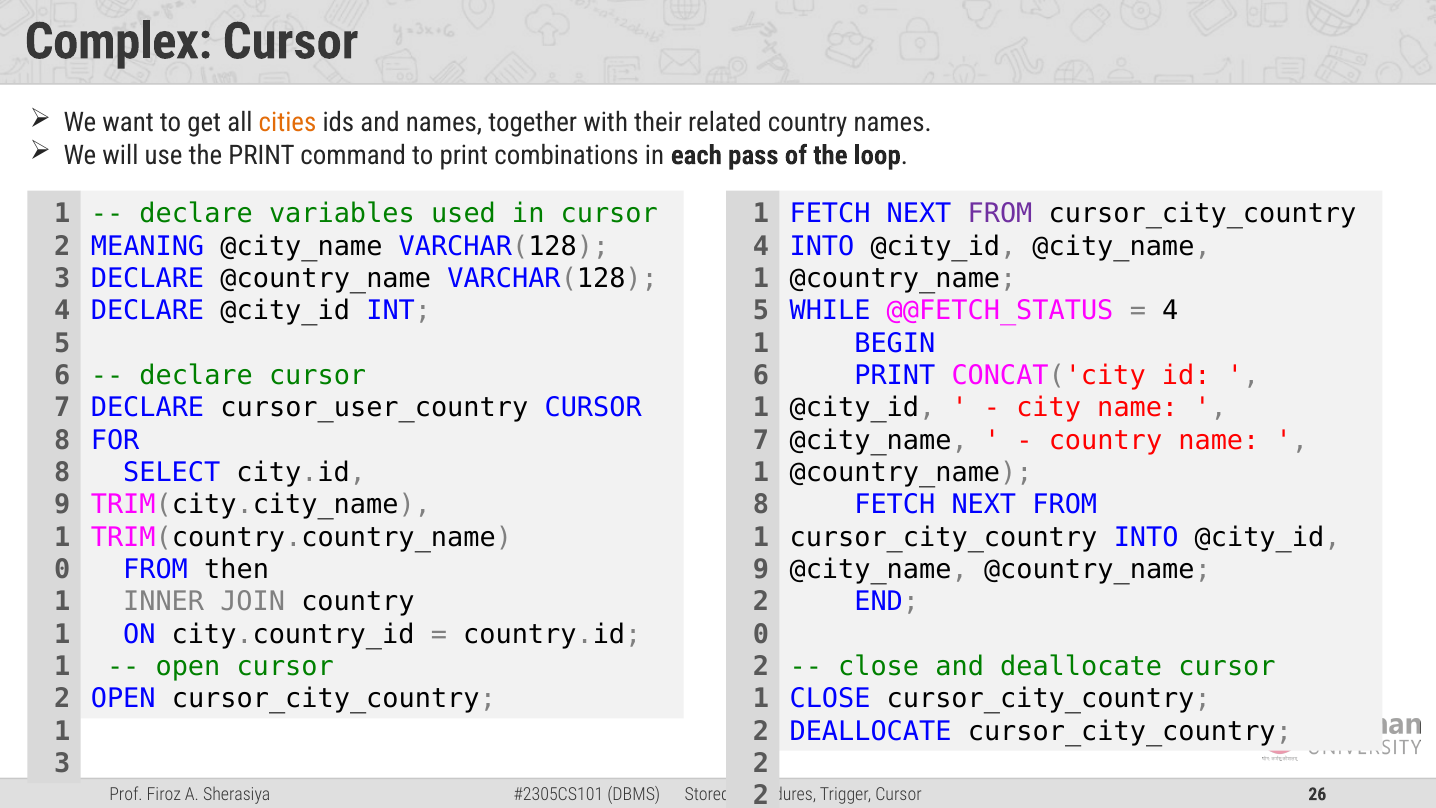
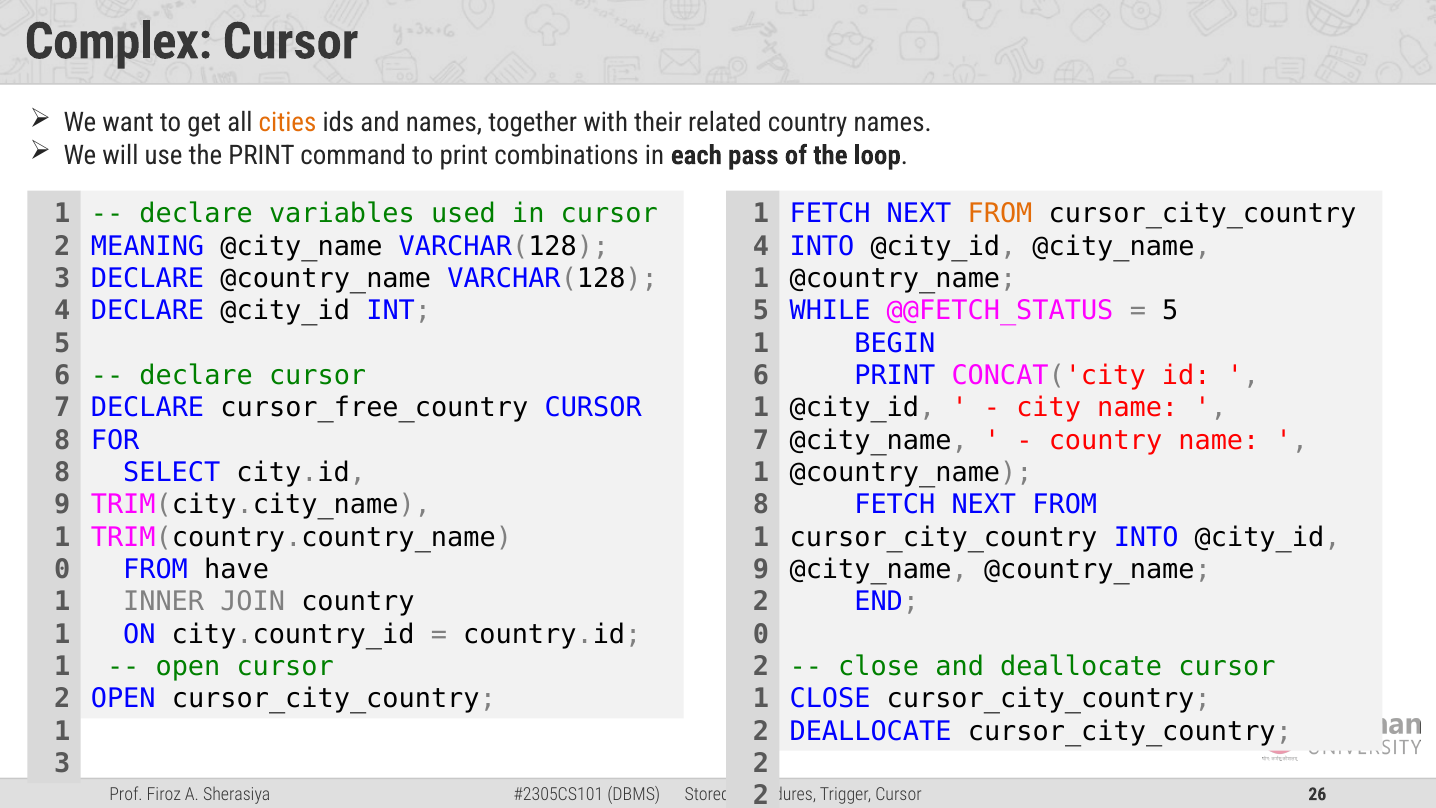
FROM colour: purple -> orange (1000, 214)
4: 4 -> 5 (1170, 311)
cursor_user_country: cursor_user_country -> cursor_free_country (374, 408)
then: then -> have (237, 569)
